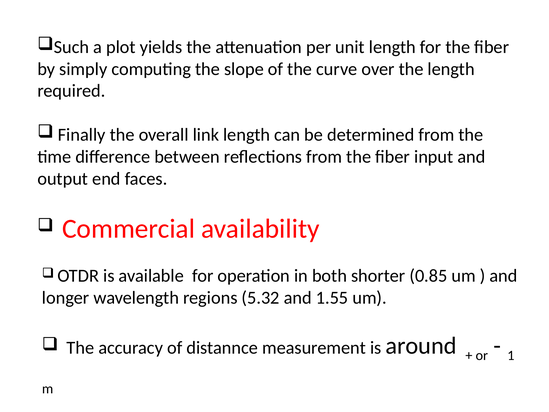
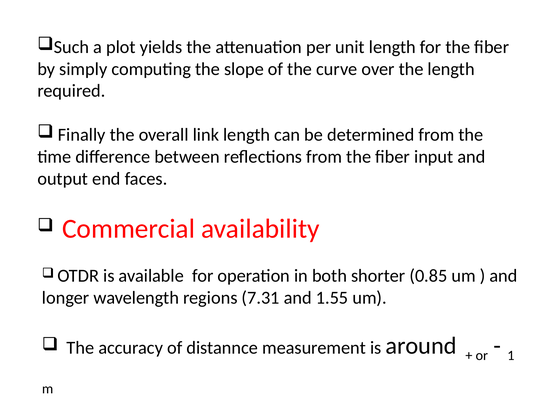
5.32: 5.32 -> 7.31 (261, 298)
